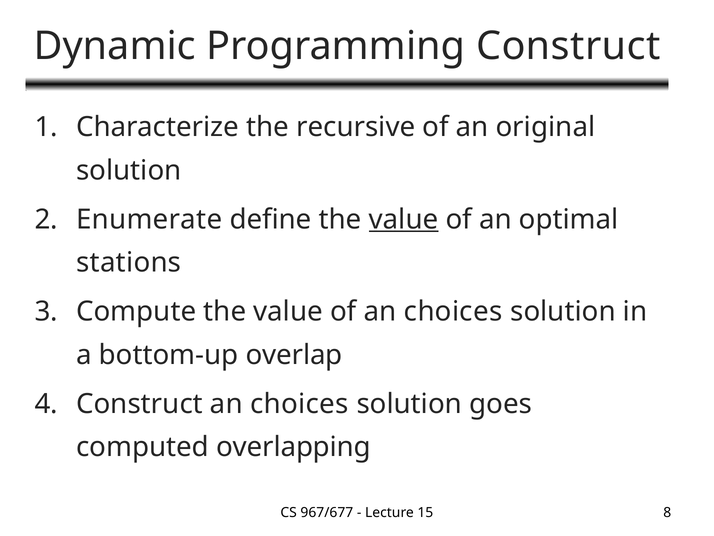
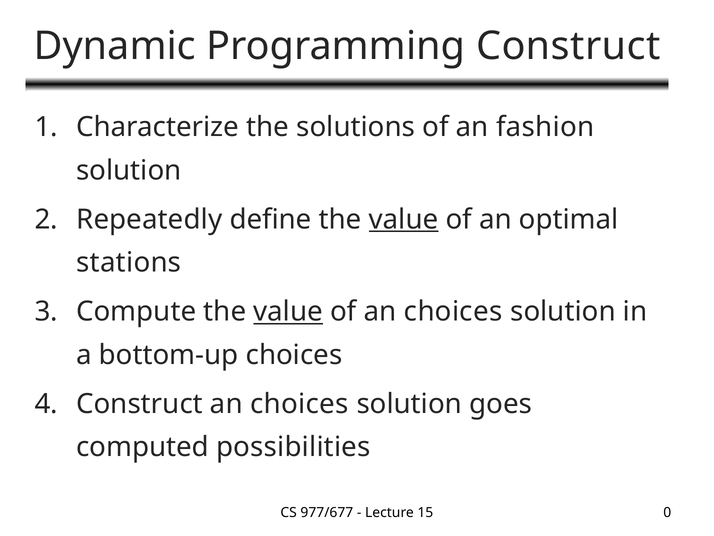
recursive: recursive -> solutions (356, 127)
original: original -> fashion (545, 127)
Enumerate: Enumerate -> Repeatedly (149, 219)
value underline: none -> present (288, 311)
bottom-up overlap: overlap -> choices (294, 355)
overlapping: overlapping -> possibilities (293, 447)
967/677: 967/677 -> 977/677 (327, 512)
8: 8 -> 0 (667, 512)
